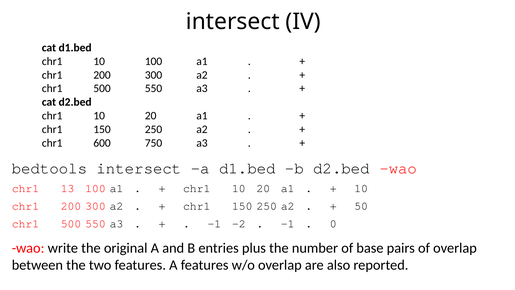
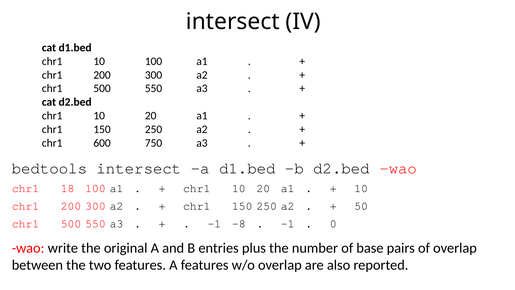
13: 13 -> 18 (68, 188)
-2: -2 -> -8 (239, 223)
